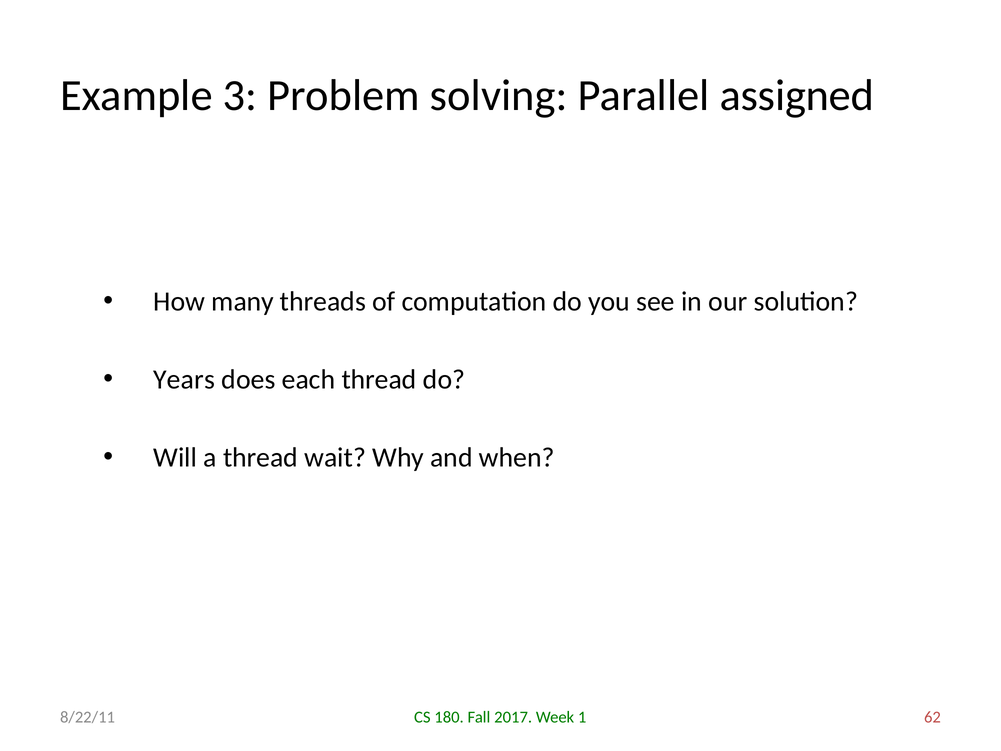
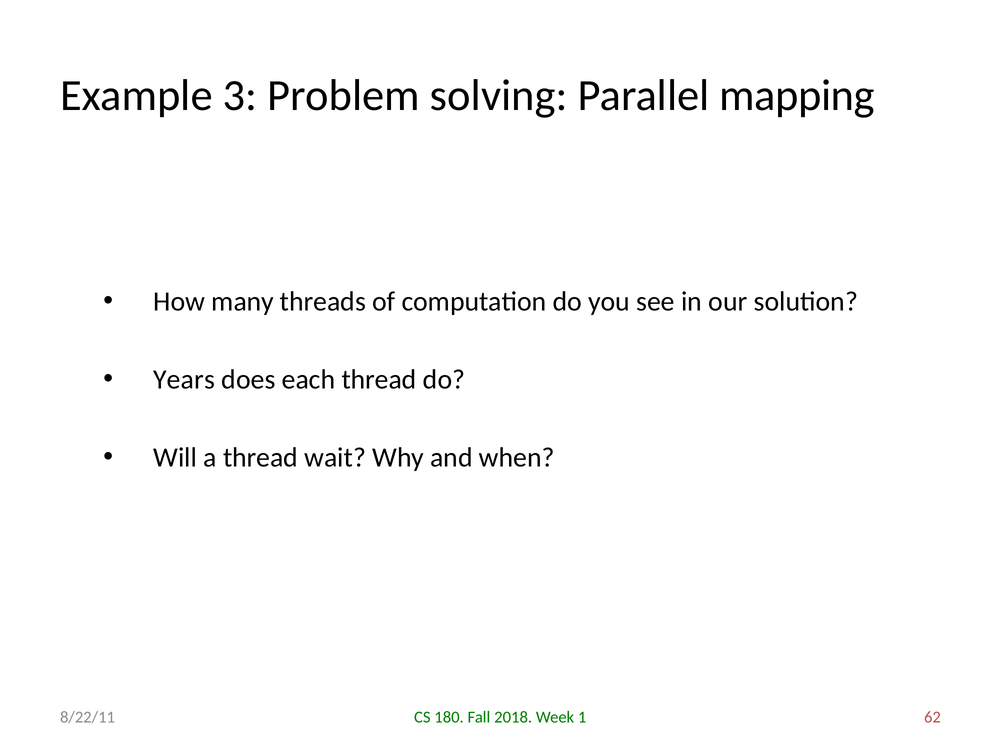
assigned: assigned -> mapping (797, 96)
2017: 2017 -> 2018 (513, 717)
